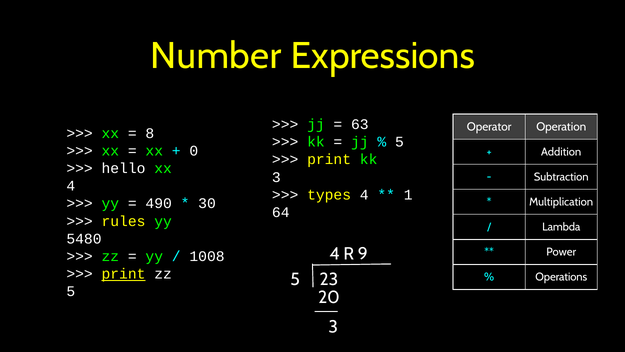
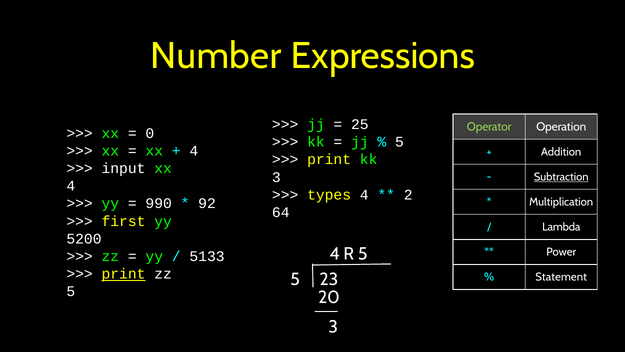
63: 63 -> 25 (360, 124)
Operator colour: white -> light green (489, 127)
8: 8 -> 0 (150, 133)
0: 0 -> 4 (194, 151)
hello: hello -> input (124, 168)
Subtraction underline: none -> present (561, 177)
1: 1 -> 2 (408, 195)
490: 490 -> 990 (159, 203)
30: 30 -> 92 (207, 203)
rules: rules -> first (124, 221)
5480: 5480 -> 5200 (84, 239)
R 9: 9 -> 5 (363, 254)
1008: 1008 -> 5133 (207, 256)
Operations: Operations -> Statement (561, 277)
